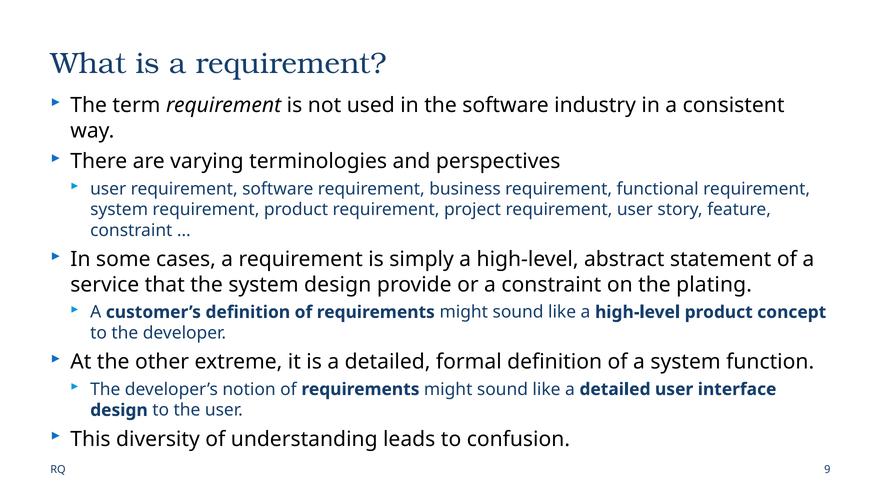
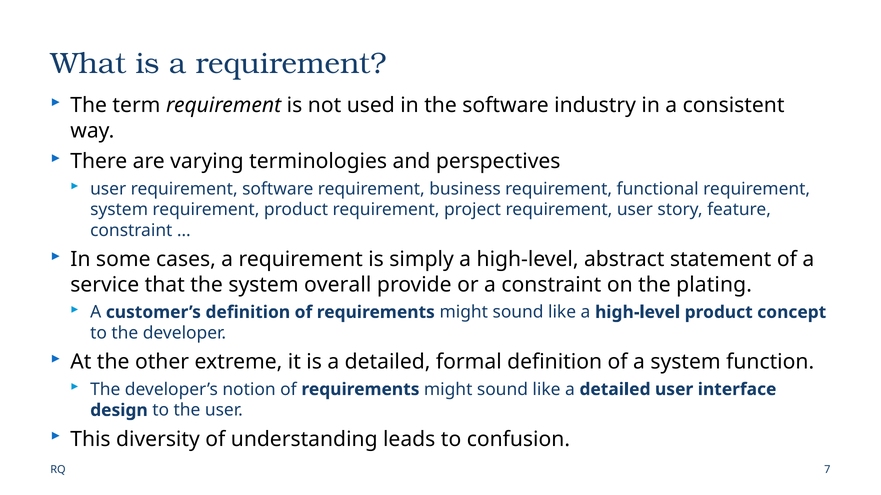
system design: design -> overall (338, 285)
9: 9 -> 7 (827, 470)
